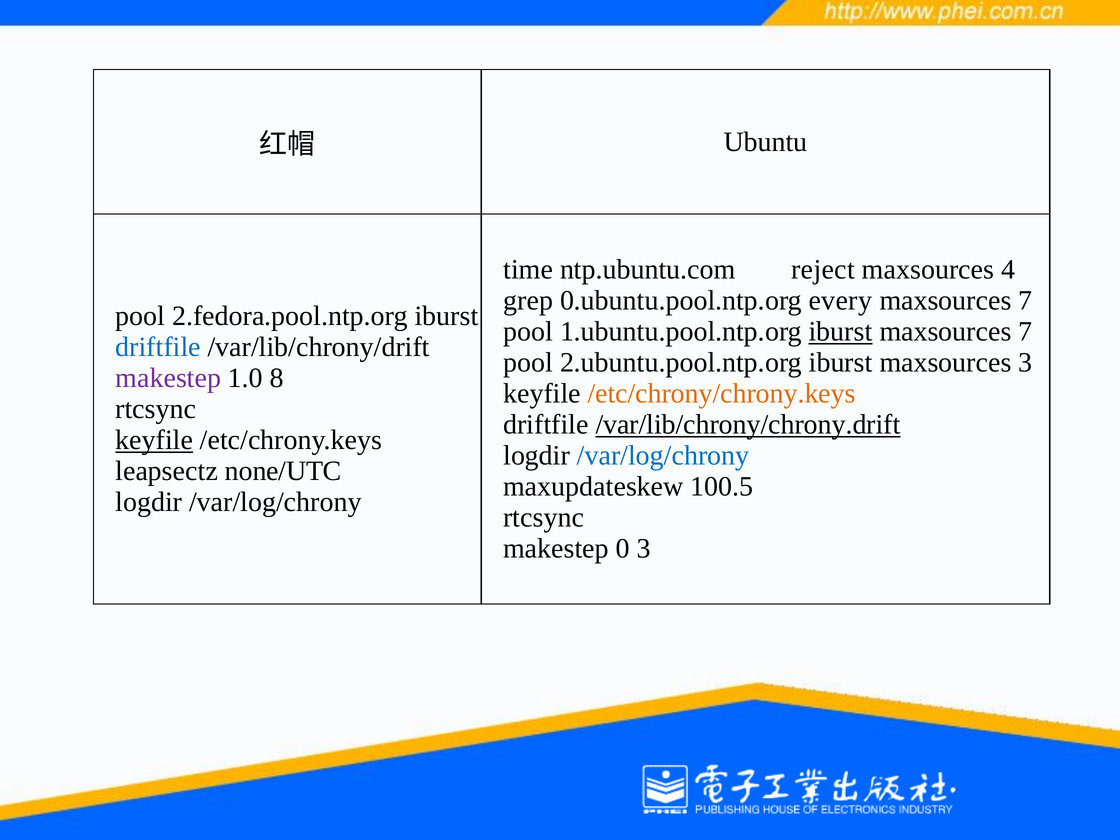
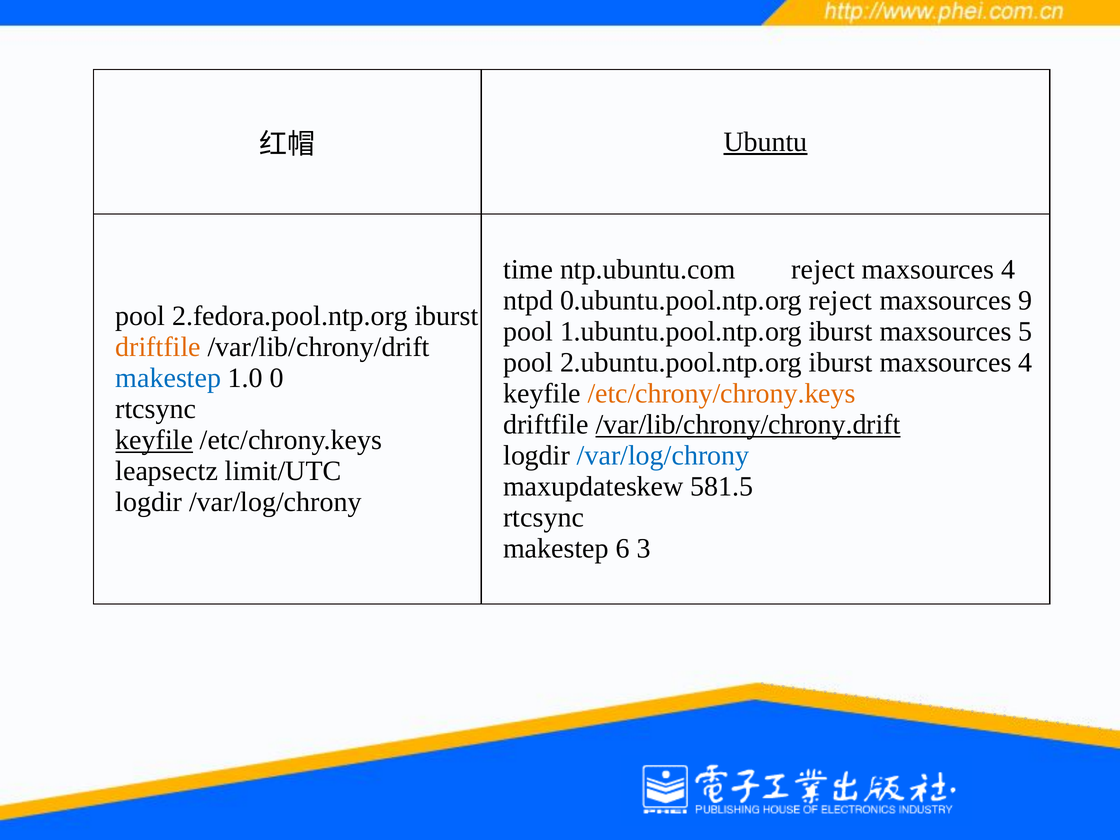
Ubuntu underline: none -> present (766, 142)
grep: grep -> ntpd (528, 301)
0.ubuntu.pool.ntp.org every: every -> reject (840, 301)
7: 7 -> 9 (1025, 301)
iburst underline: present -> none (841, 332)
7: 7 -> 5 (1025, 332)
driftfile colour: blue -> orange (158, 347)
iburst maxsources 3: 3 -> 4 (1025, 363)
makestep colour: purple -> blue (168, 378)
8: 8 -> 0 (277, 378)
none/UTC: none/UTC -> limit/UTC (283, 471)
100.5: 100.5 -> 581.5 (722, 487)
0: 0 -> 6 (623, 549)
